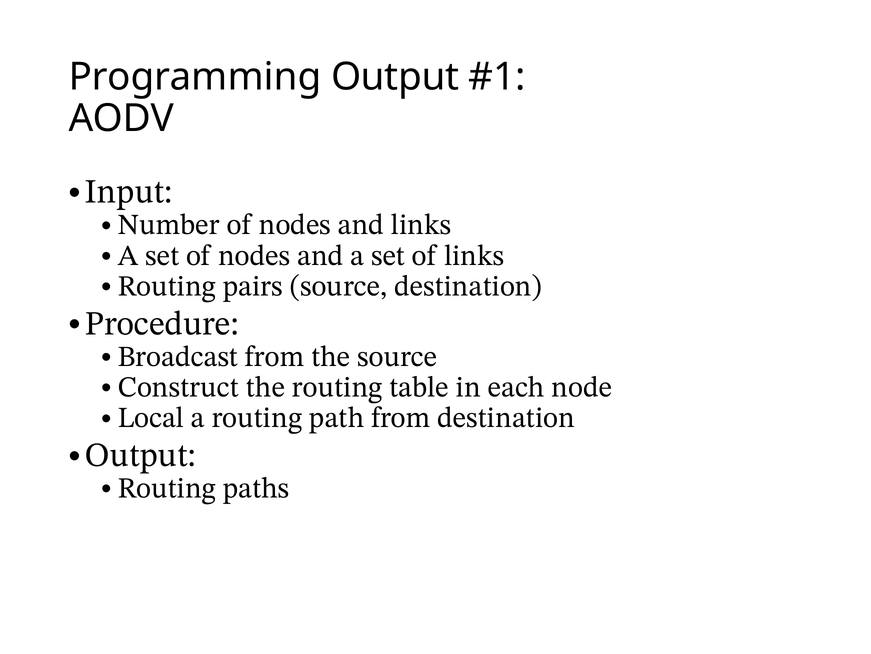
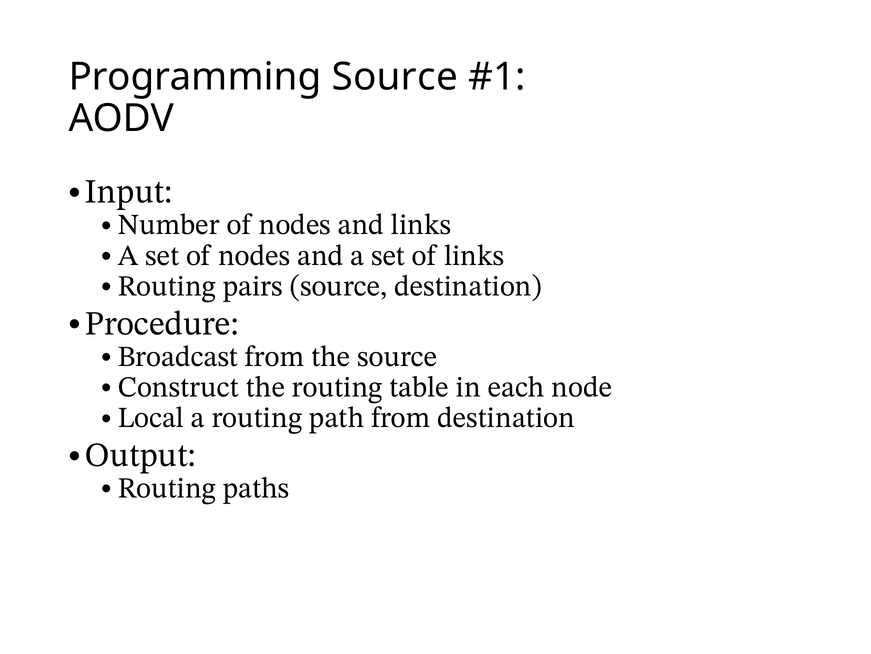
Programming Output: Output -> Source (395, 77)
